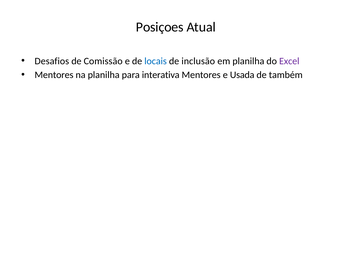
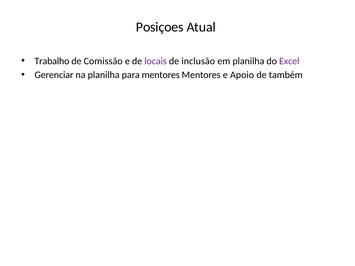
Desafios: Desafios -> Trabalho (52, 61)
locais colour: blue -> purple (156, 61)
Mentores: Mentores -> Gerenciar (54, 75)
para interativa: interativa -> mentores (161, 75)
Usada: Usada -> Apoio (242, 75)
